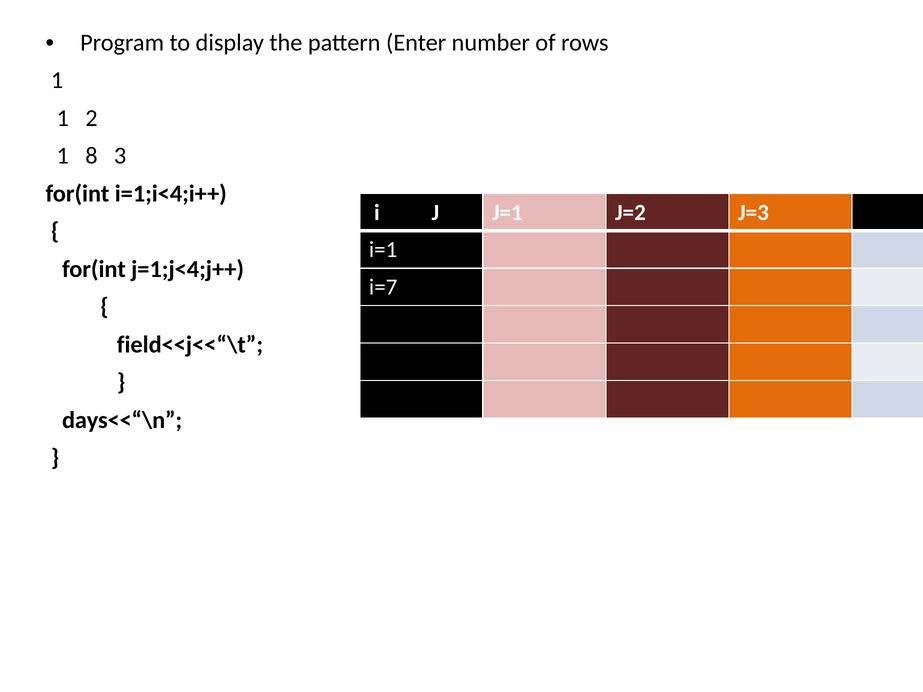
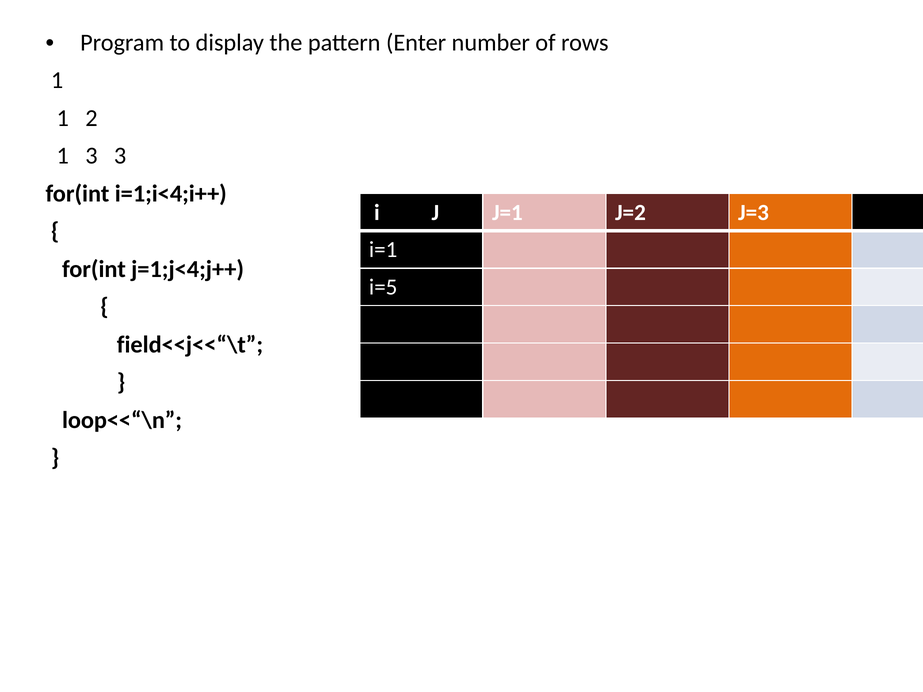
1 8: 8 -> 3 (91, 156)
i=7: i=7 -> i=5 (383, 287)
days<<“\n: days<<“\n -> loop<<“\n (122, 420)
